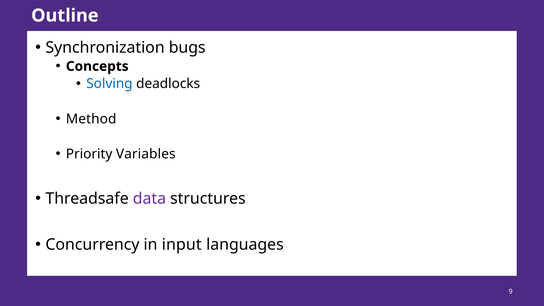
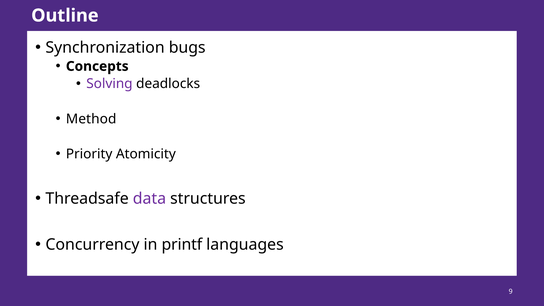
Solving colour: blue -> purple (109, 84)
Variables: Variables -> Atomicity (146, 154)
input: input -> printf (182, 245)
